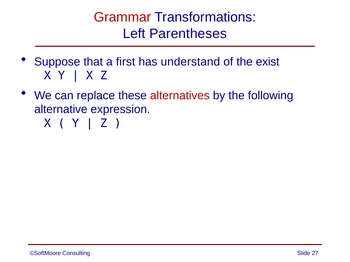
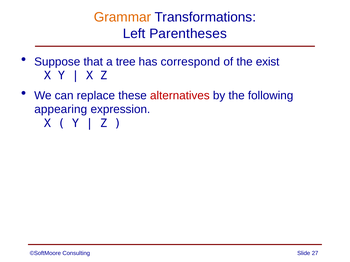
Grammar colour: red -> orange (123, 17)
first: first -> tree (126, 62)
understand: understand -> correspond (190, 62)
alternative: alternative -> appearing (61, 110)
